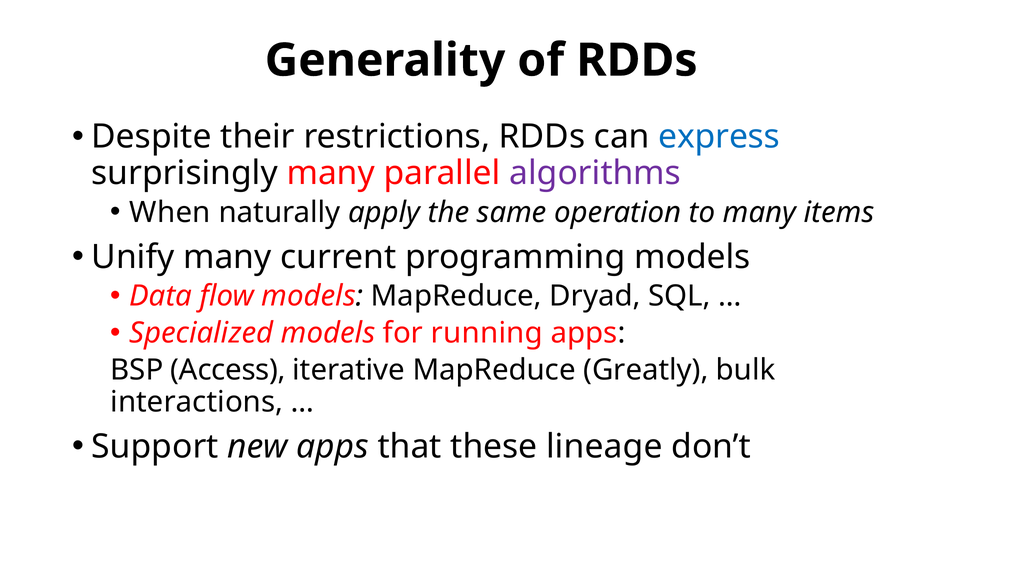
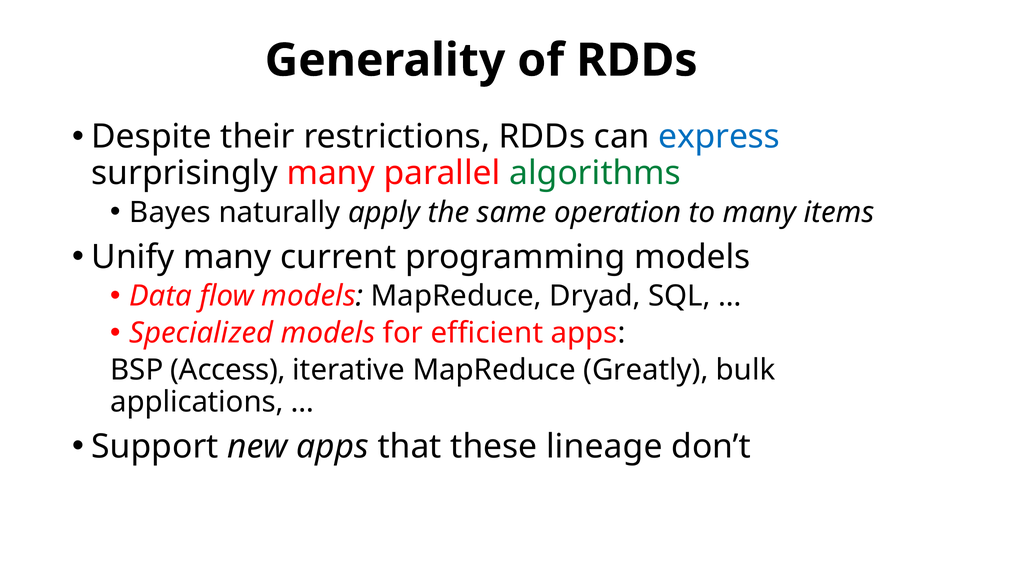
algorithms colour: purple -> green (595, 173)
When: When -> Bayes (170, 212)
running: running -> efficient (487, 333)
interactions: interactions -> applications (197, 402)
